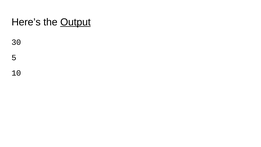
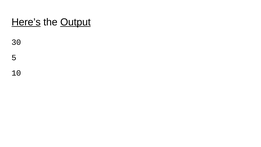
Here’s underline: none -> present (26, 22)
